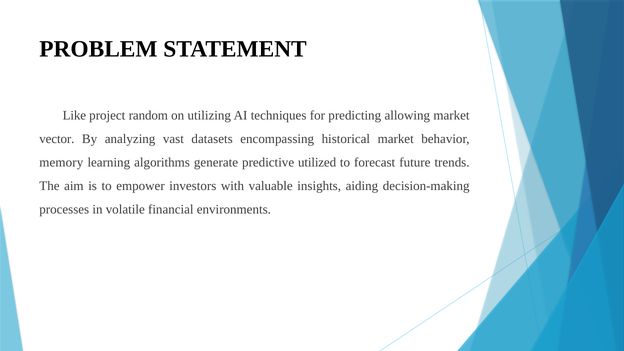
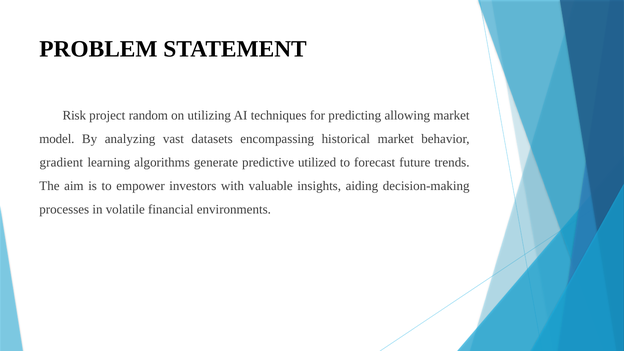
Like: Like -> Risk (74, 116)
vector: vector -> model (57, 139)
memory: memory -> gradient (61, 163)
